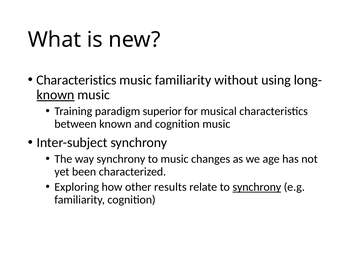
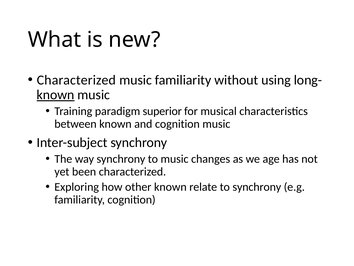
Characteristics: Characteristics -> Characterized (76, 80)
other results: results -> known (170, 187)
synchrony underline: present -> none (257, 187)
